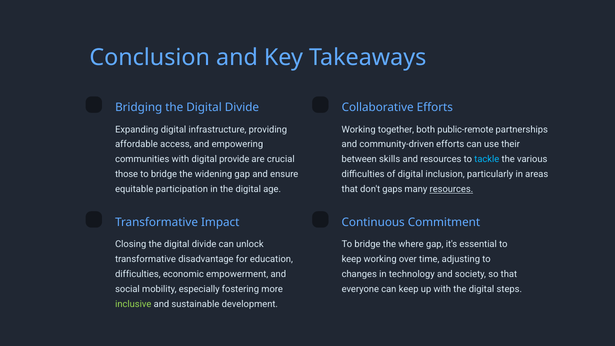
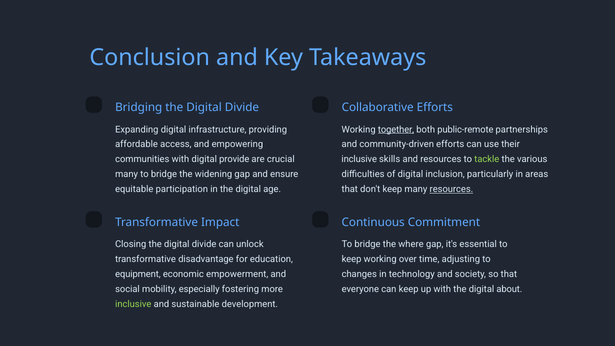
together underline: none -> present (396, 129)
between: between -> inclusive (359, 159)
tackle colour: light blue -> light green (487, 159)
those: those -> many (127, 174)
don't gaps: gaps -> keep (392, 189)
difficulties: difficulties -> equipment (138, 274)
steps: steps -> about (509, 289)
